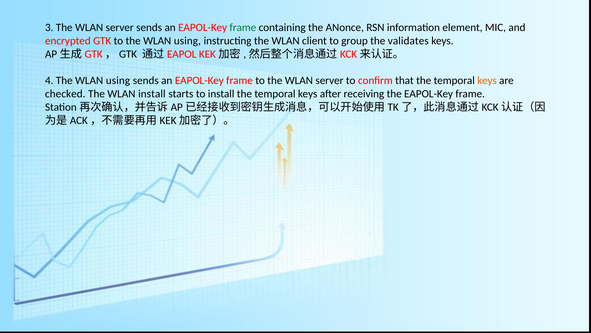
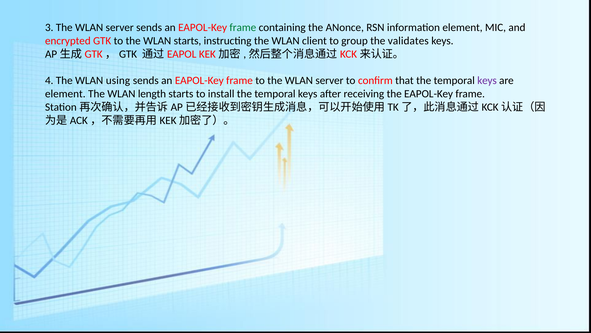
to the WLAN using: using -> starts (187, 41)
keys colour: orange -> purple (487, 81)
checked: checked -> element (65, 94)
WLAN install: install -> length (152, 94)
